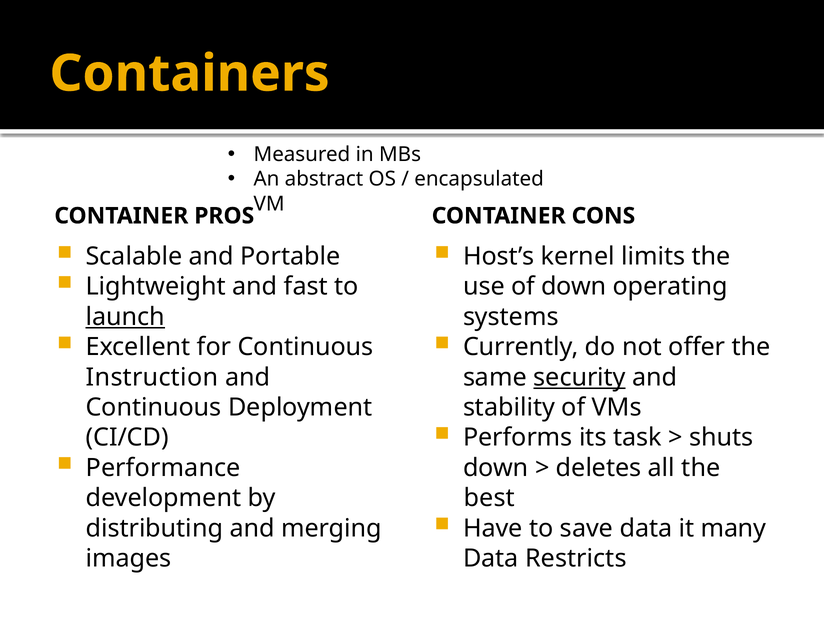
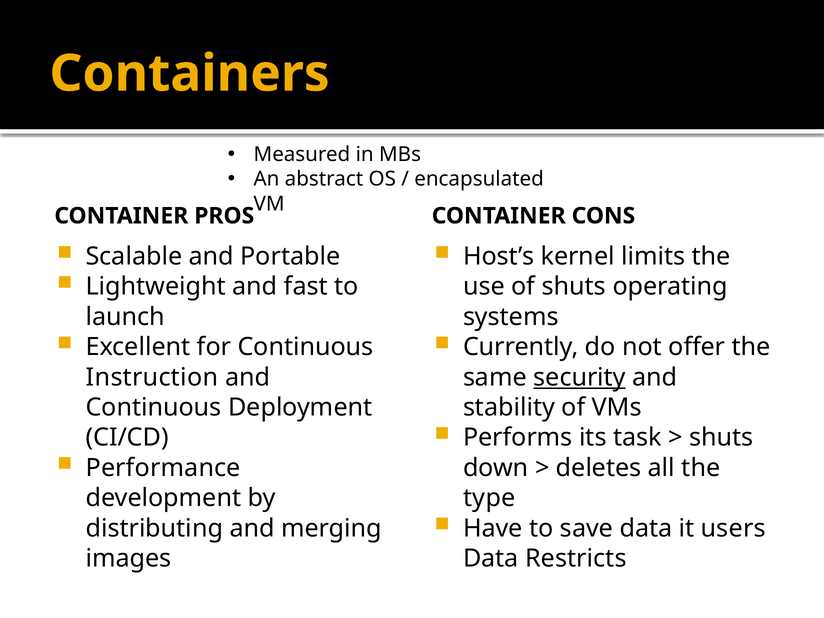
of down: down -> shuts (574, 287)
launch underline: present -> none (125, 317)
best: best -> type (489, 498)
many: many -> users (733, 528)
